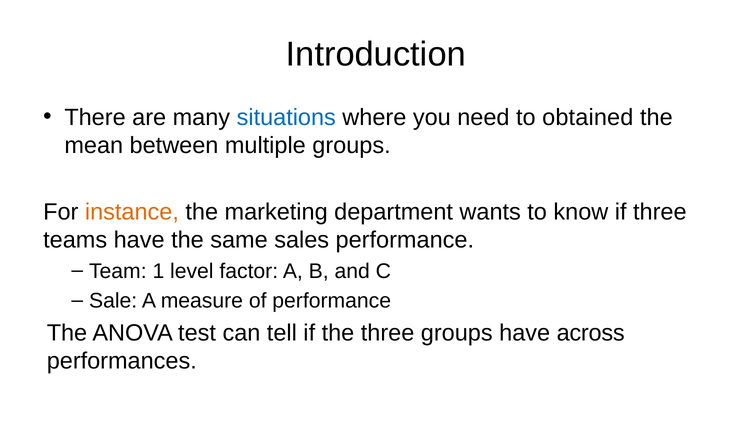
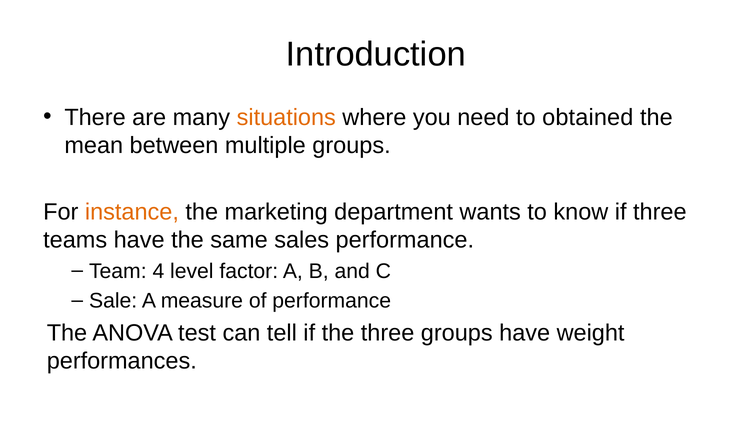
situations colour: blue -> orange (286, 117)
1: 1 -> 4 (158, 271)
across: across -> weight (591, 333)
